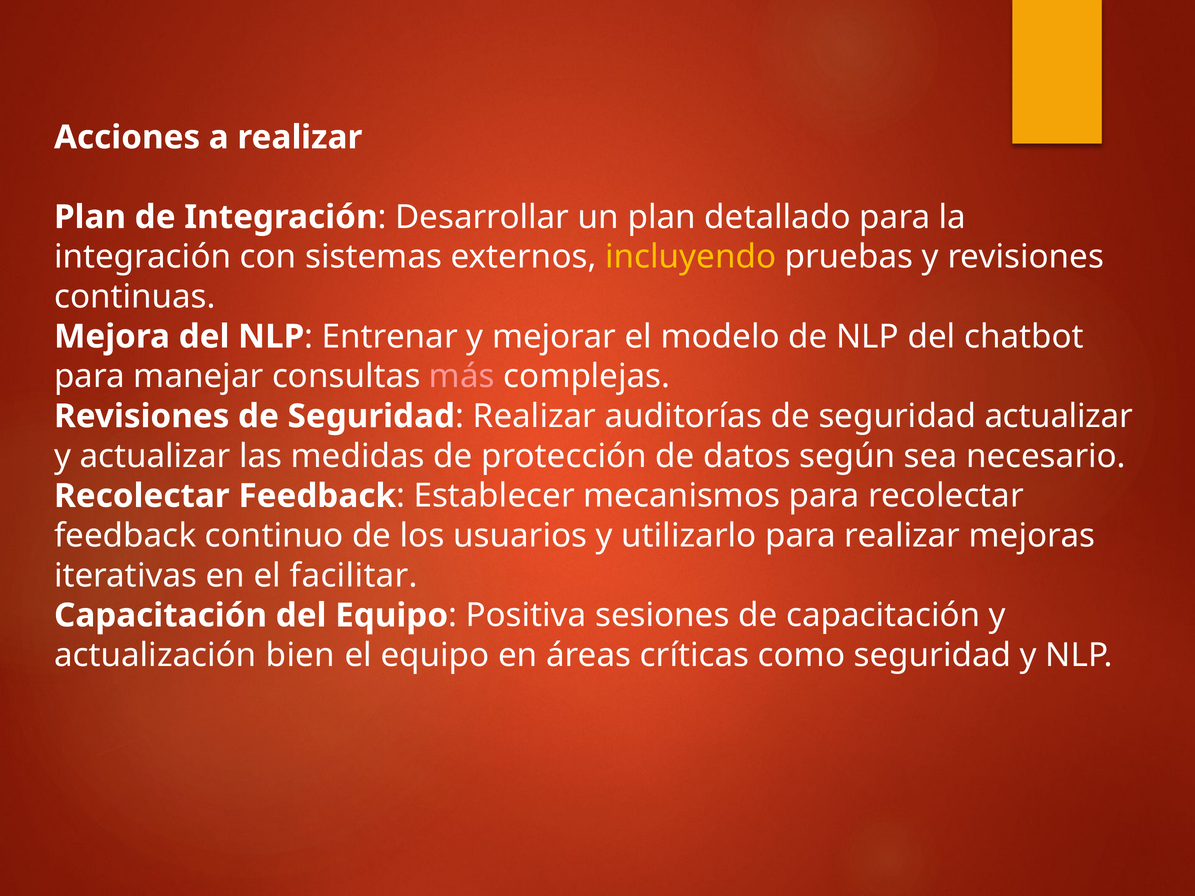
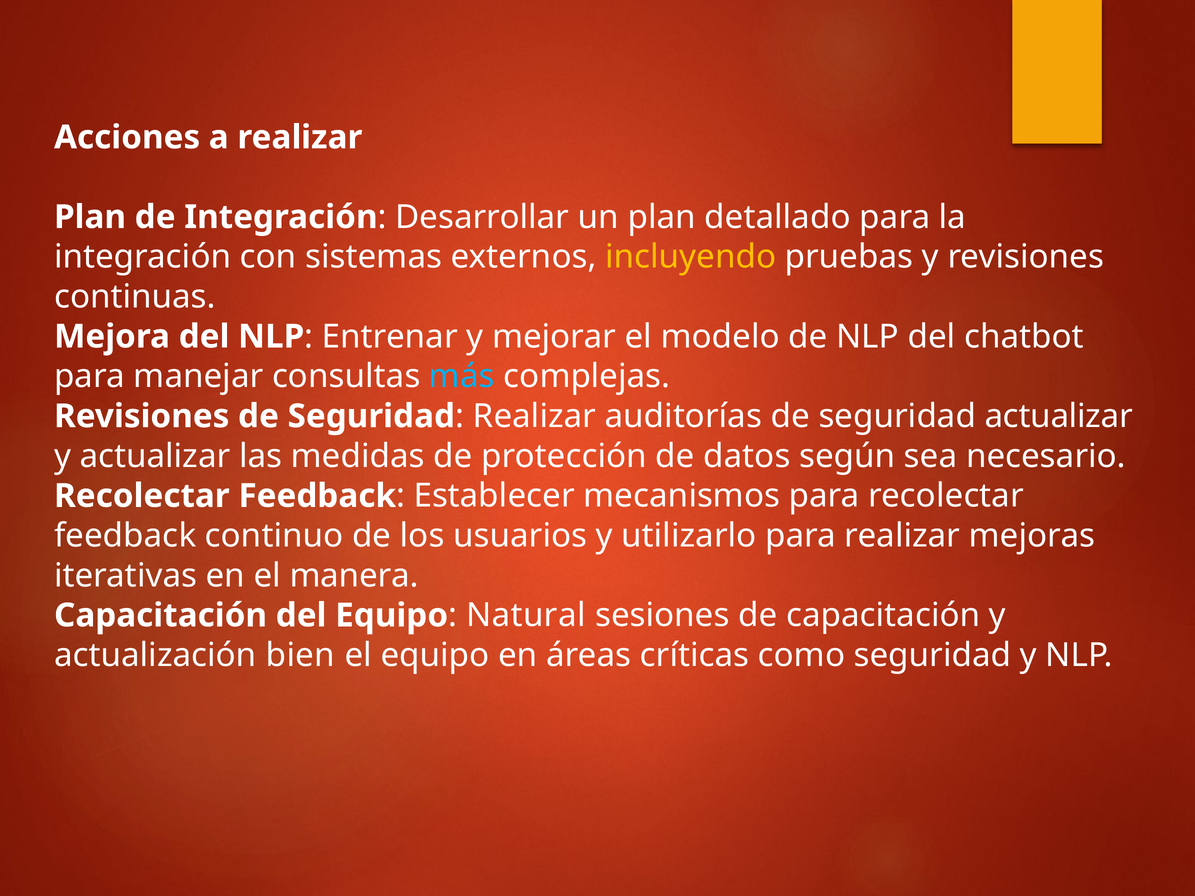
más colour: pink -> light blue (462, 377)
facilitar: facilitar -> manera (354, 576)
Positiva: Positiva -> Natural (526, 616)
